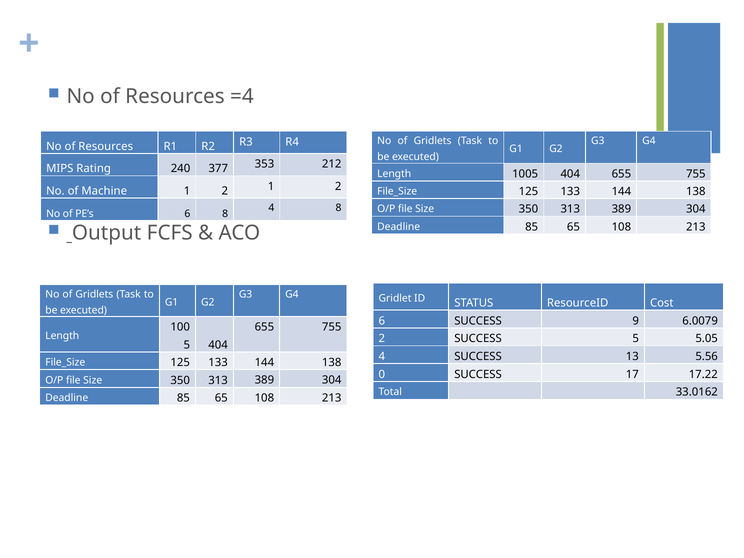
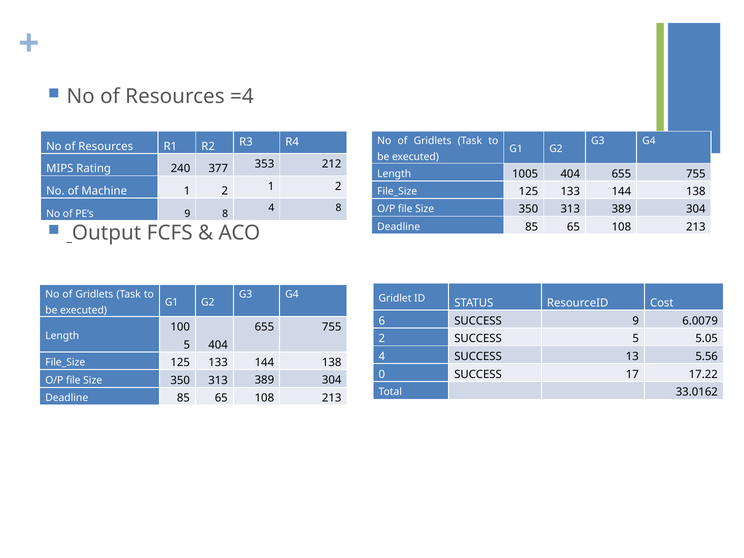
PE’s 6: 6 -> 9 (187, 214)
